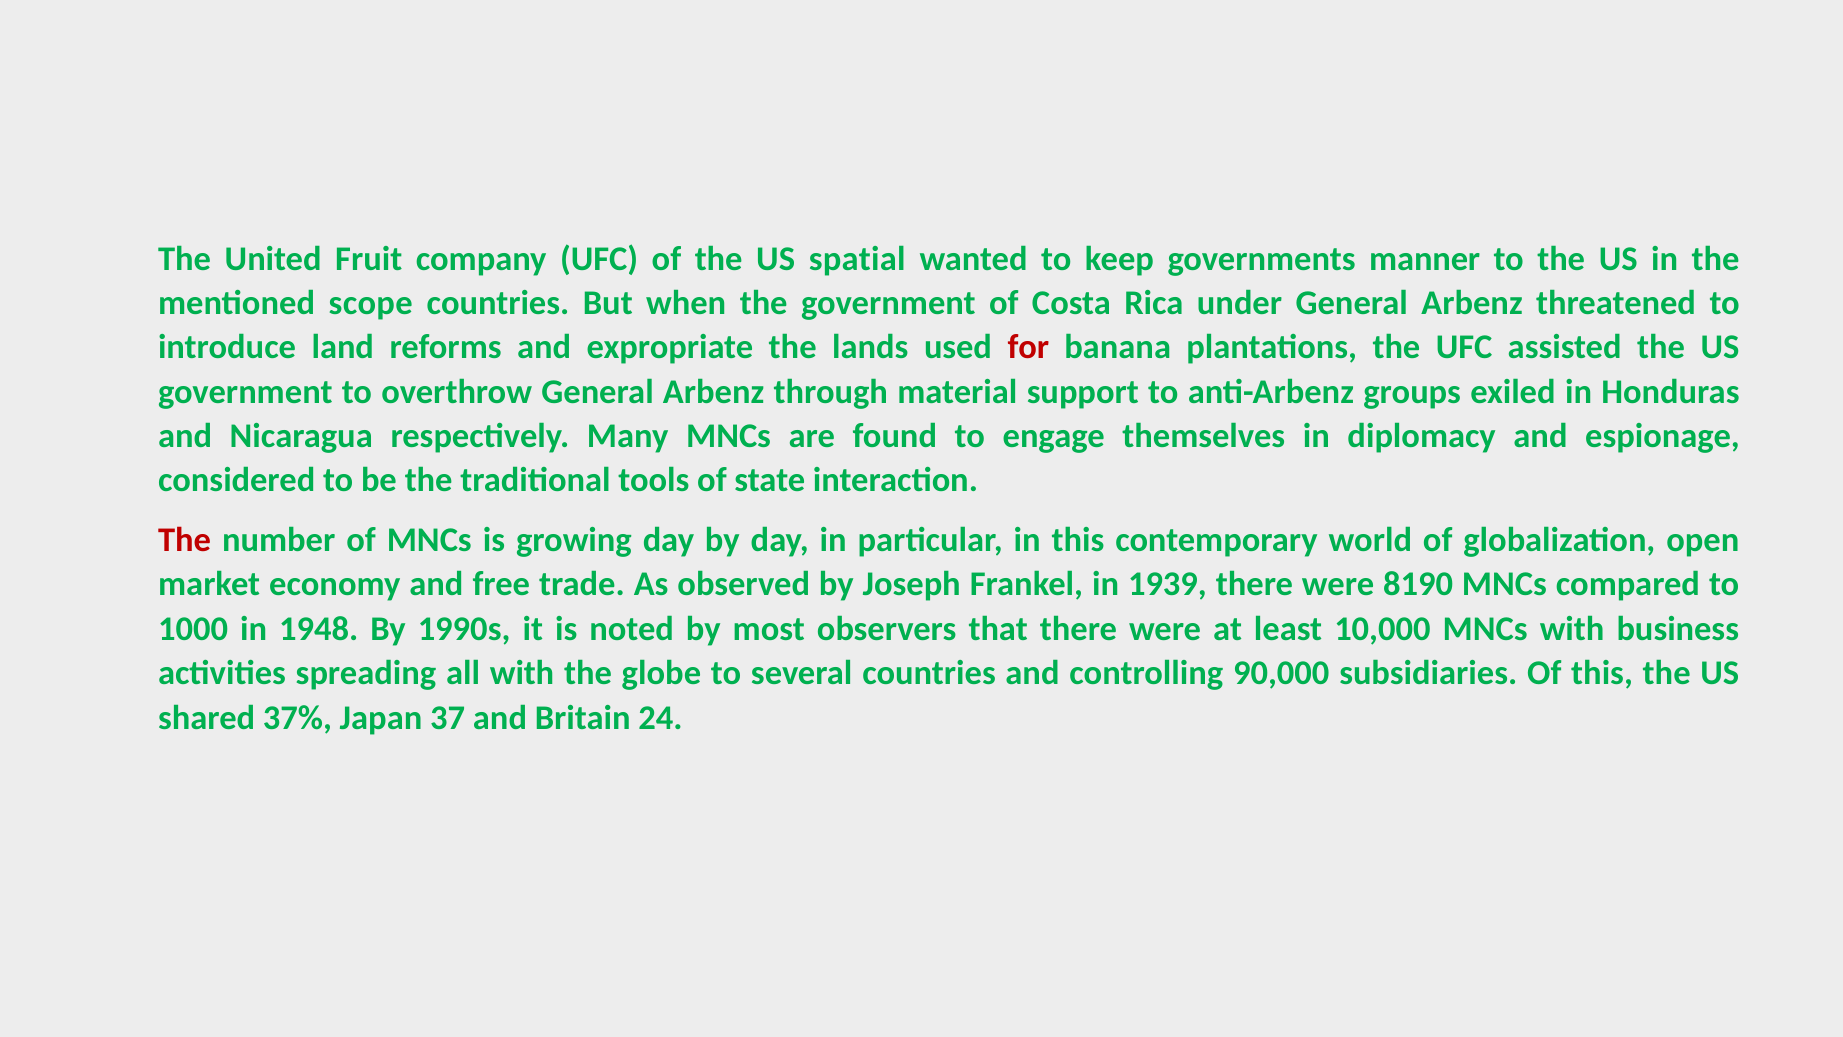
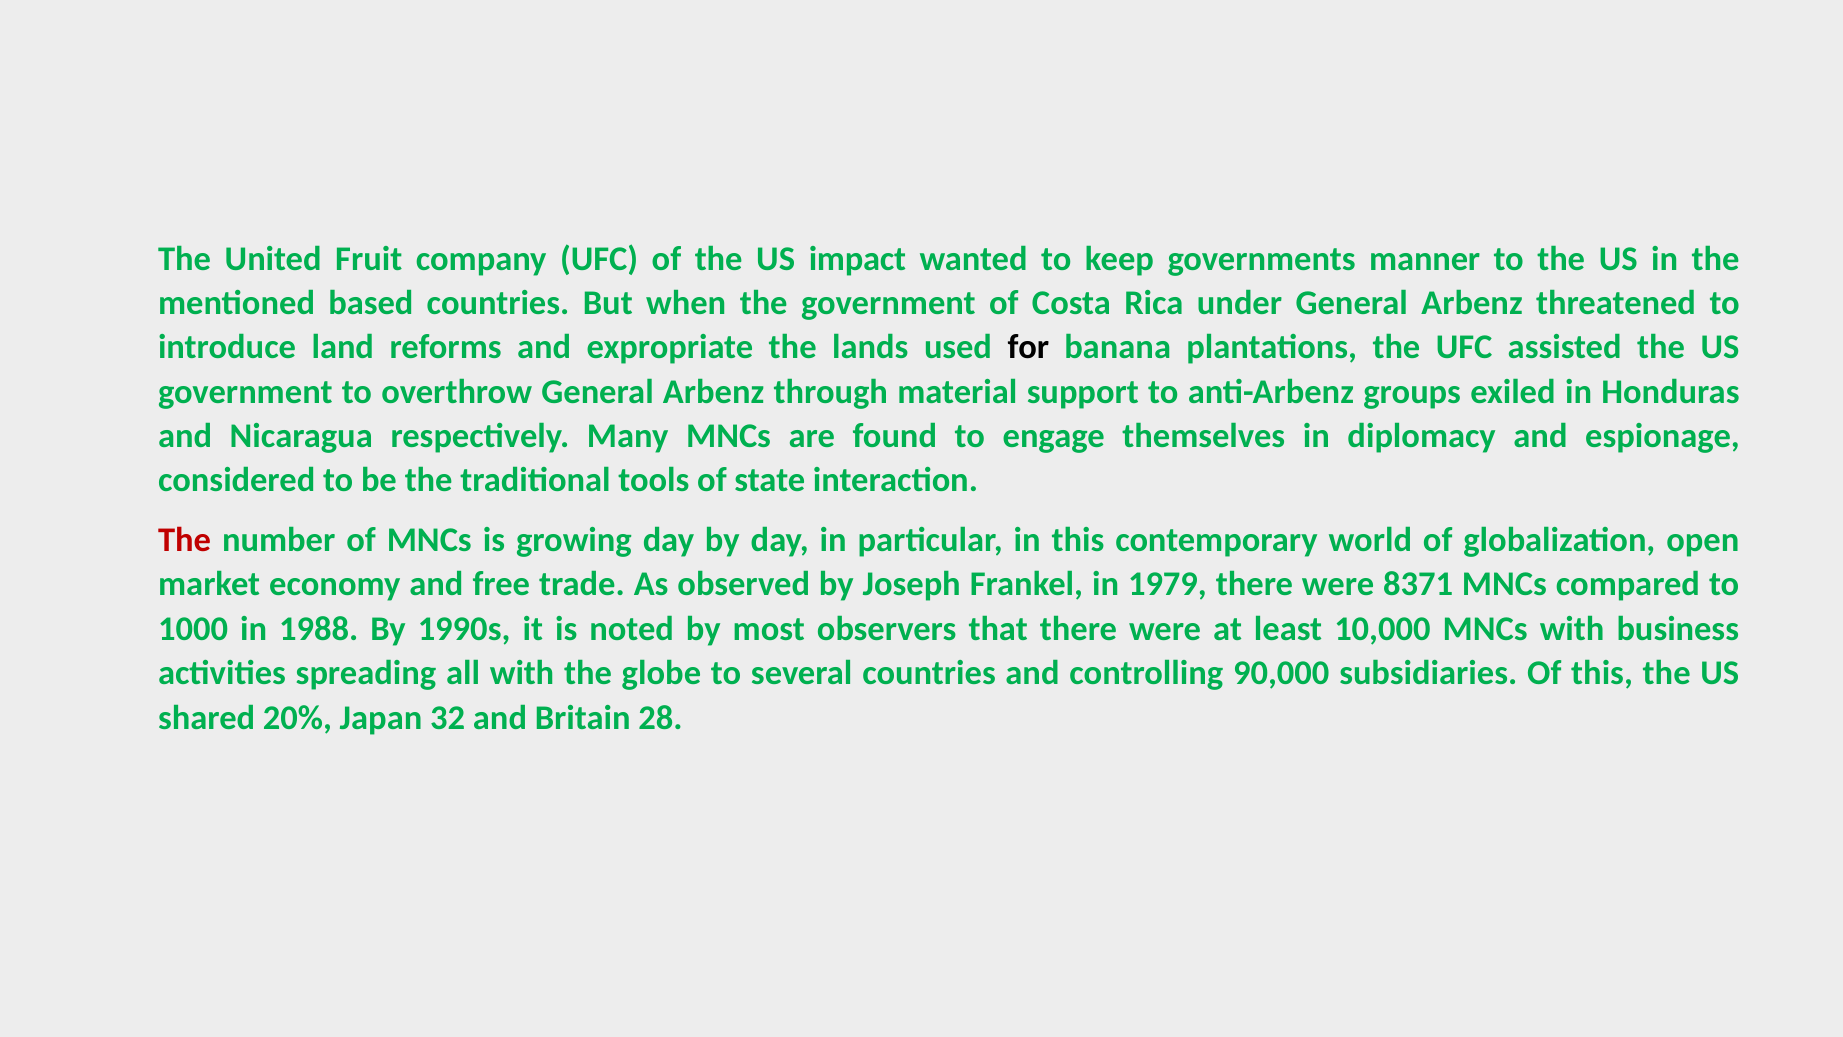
spatial: spatial -> impact (857, 259)
scope: scope -> based (371, 303)
for colour: red -> black (1028, 347)
1939: 1939 -> 1979 (1167, 584)
8190: 8190 -> 8371 (1418, 584)
1948: 1948 -> 1988 (319, 629)
37%: 37% -> 20% (297, 717)
37: 37 -> 32 (448, 717)
24: 24 -> 28 (660, 717)
